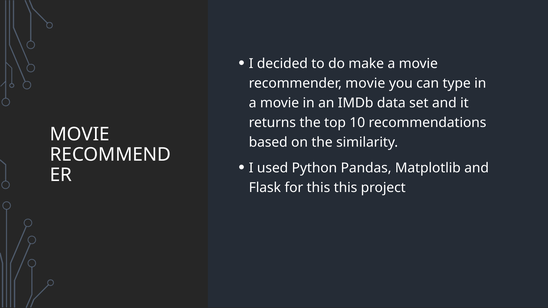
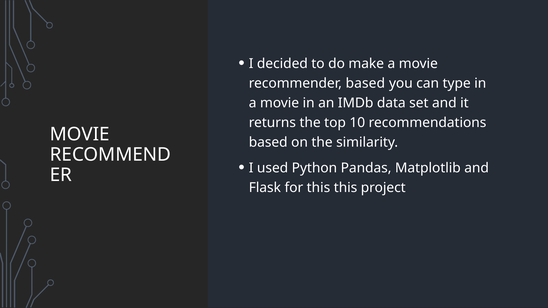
recommender movie: movie -> based (365, 83)
